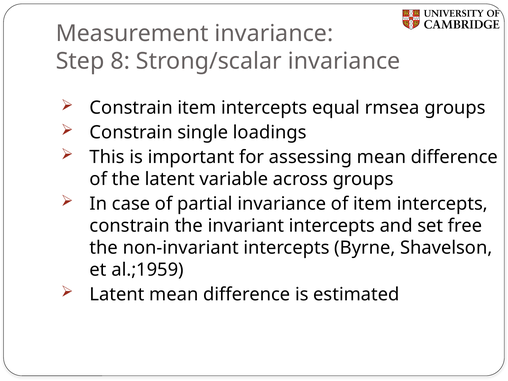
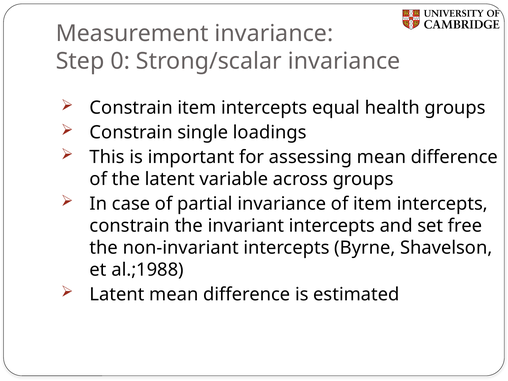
8: 8 -> 0 (120, 61)
rmsea: rmsea -> health (392, 108)
al.;1959: al.;1959 -> al.;1988 (148, 270)
